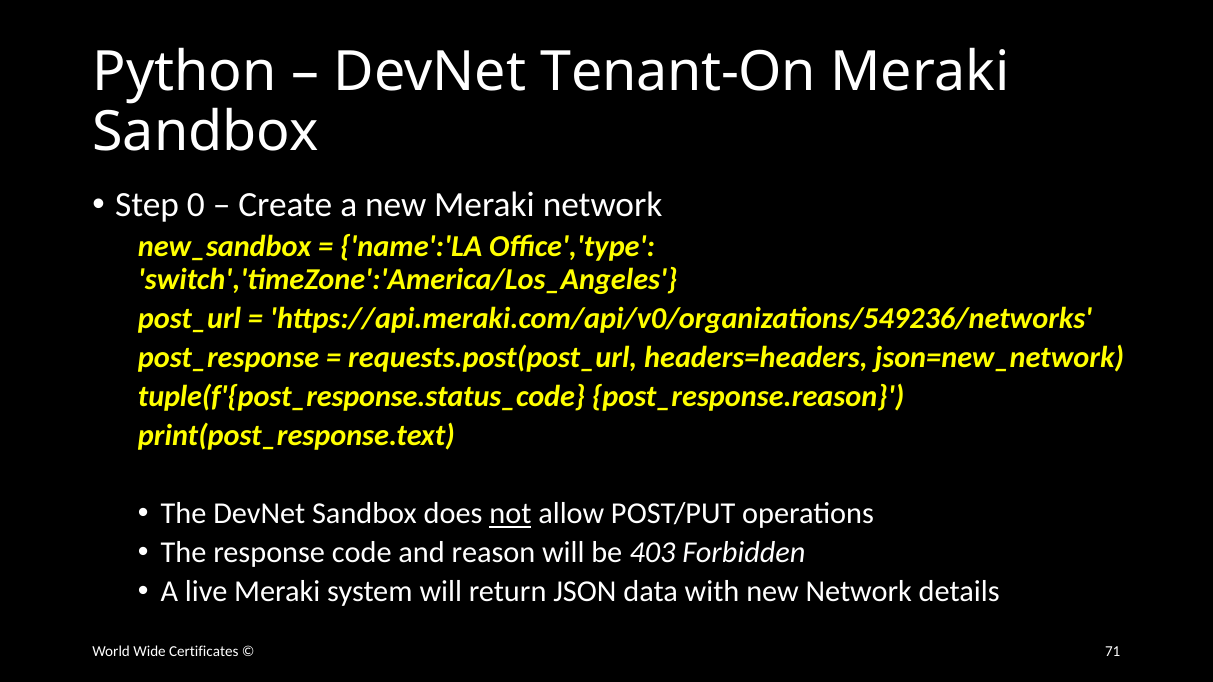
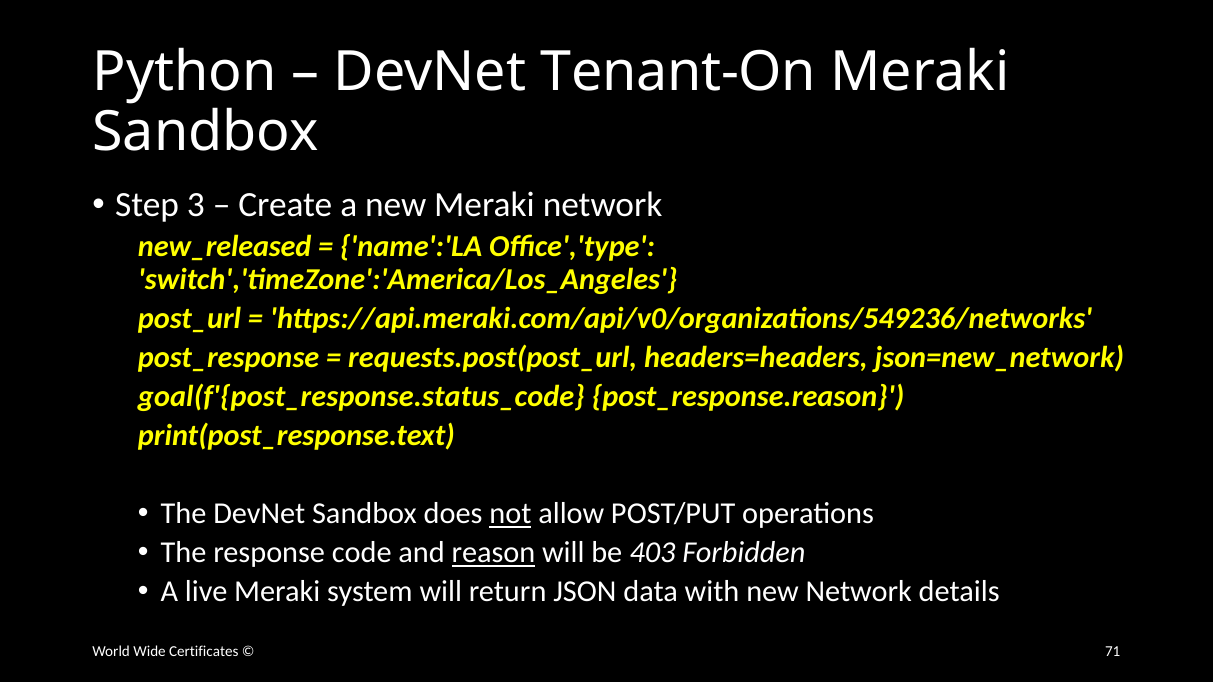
0: 0 -> 3 (196, 205)
new_sandbox: new_sandbox -> new_released (225, 247)
tuple(f'{post_response.status_code: tuple(f'{post_response.status_code -> goal(f'{post_response.status_code (361, 397)
reason underline: none -> present (493, 553)
